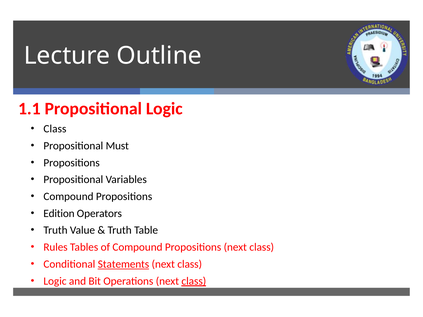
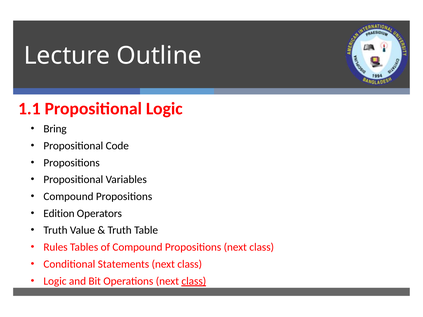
Class: Class -> Bring (55, 129)
Must: Must -> Code (117, 146)
Statements underline: present -> none (124, 264)
